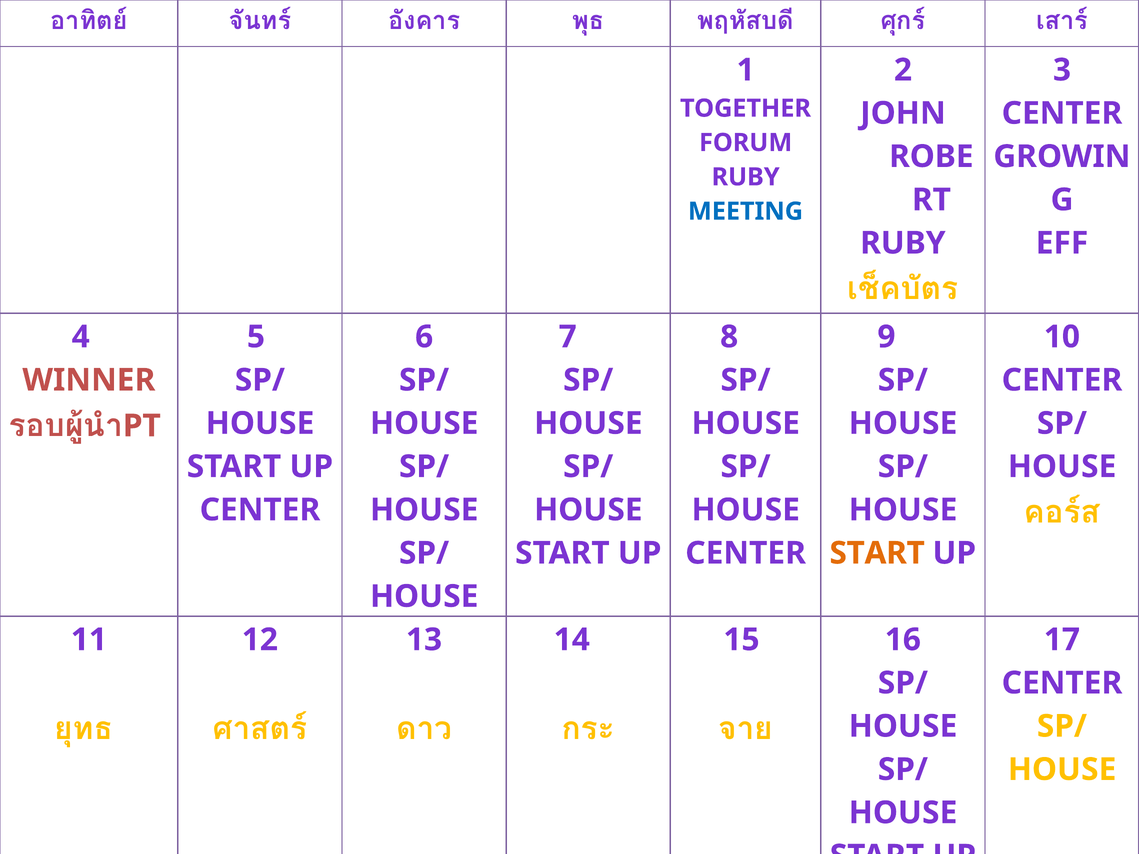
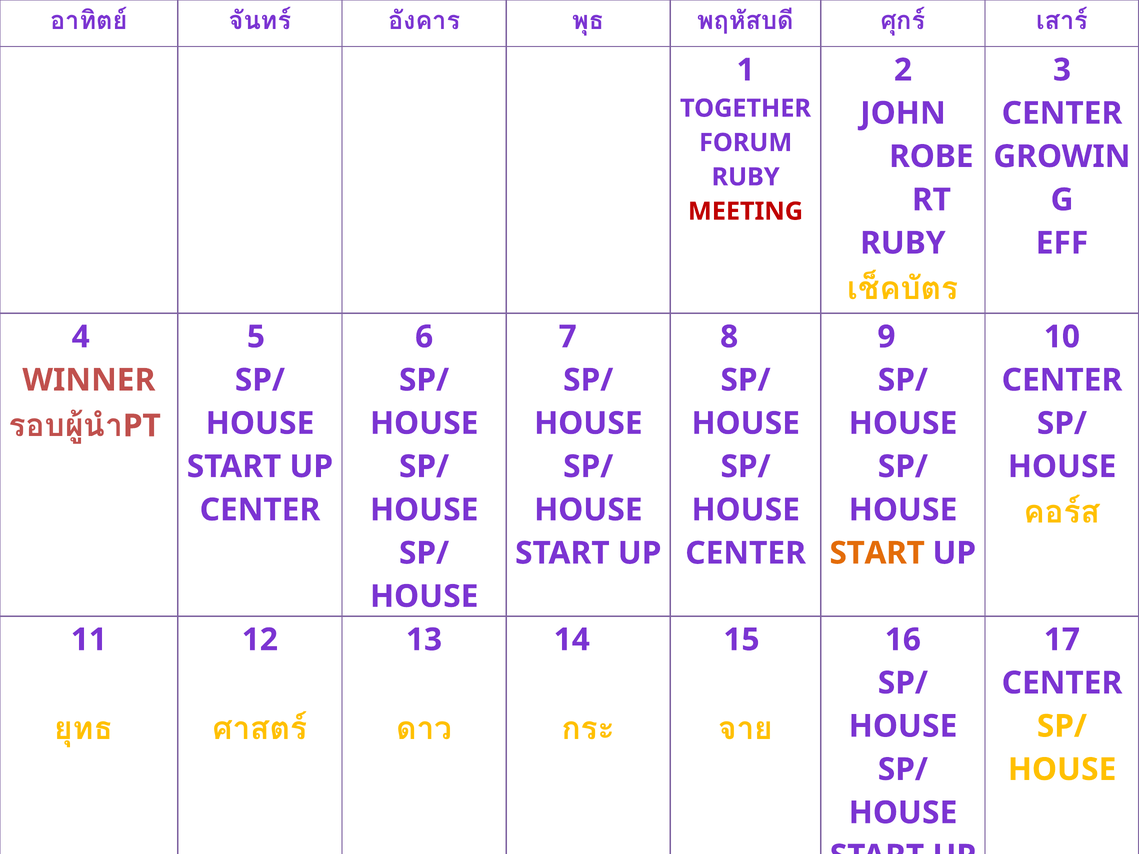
MEETING colour: blue -> red (746, 211)
